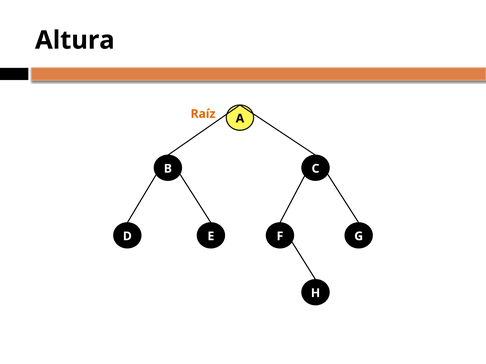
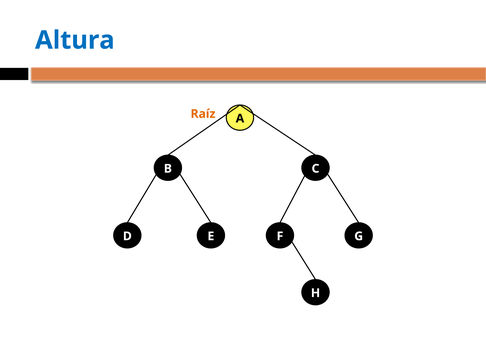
Altura colour: black -> blue (75, 40)
